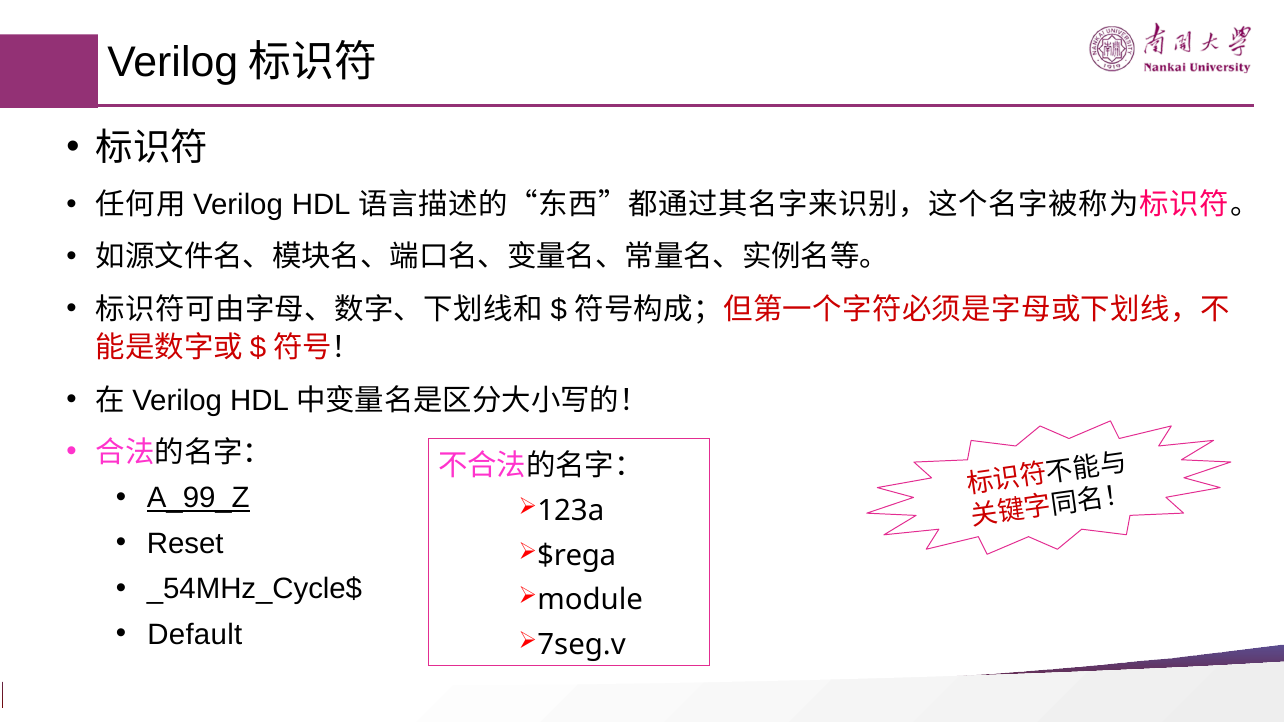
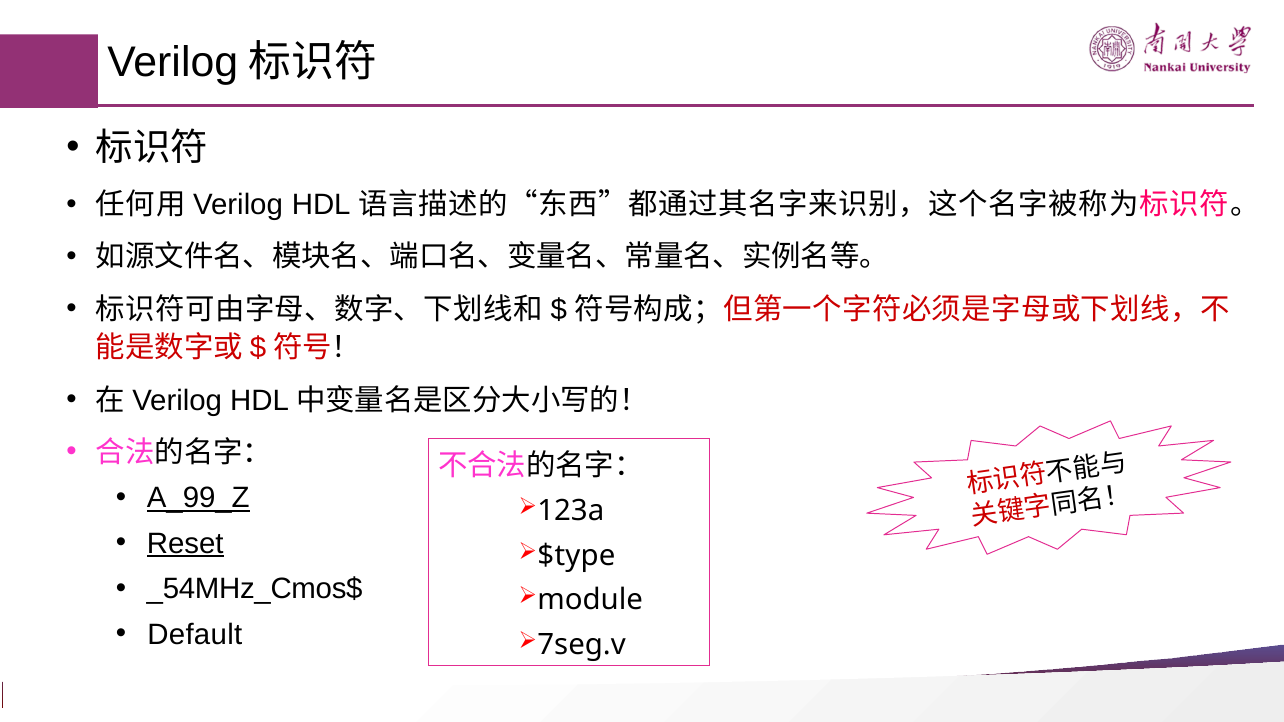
Reset underline: none -> present (185, 544)
$rega: $rega -> $type (576, 556)
_54MHz_Cycle$: _54MHz_Cycle$ -> _54MHz_Cmos$ (255, 589)
